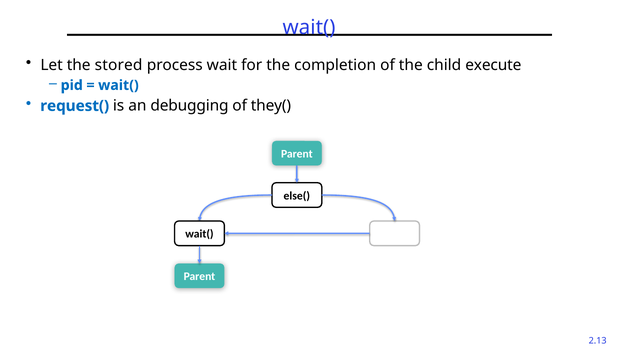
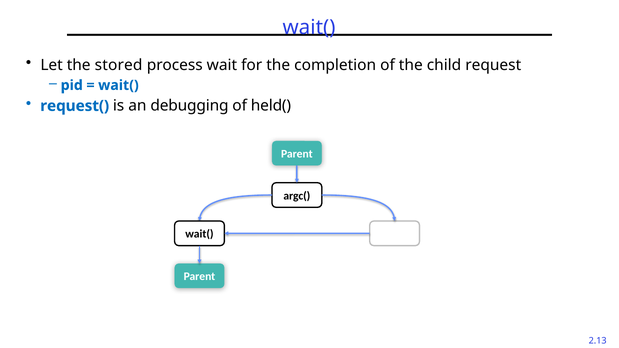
execute: execute -> request (493, 65)
they(: they( -> held( (271, 106)
else(: else( -> argc( (297, 196)
